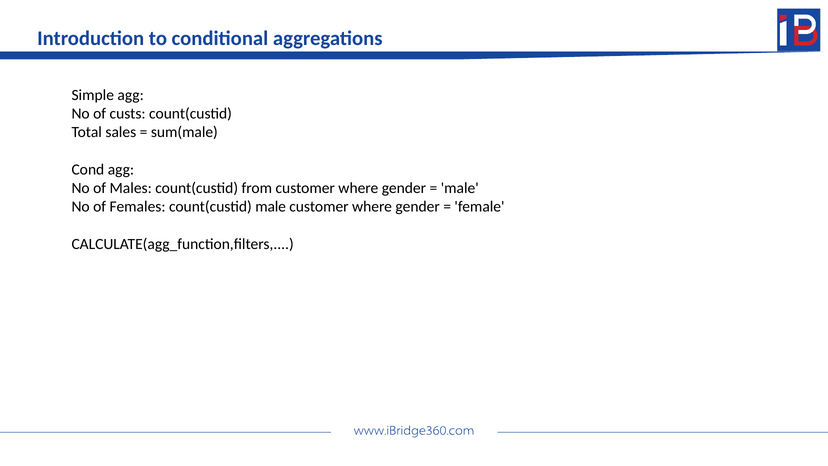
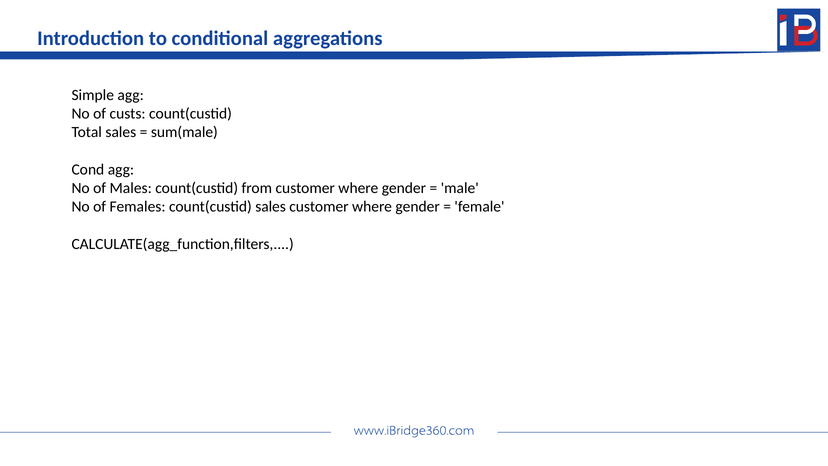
count(custid male: male -> sales (271, 207)
